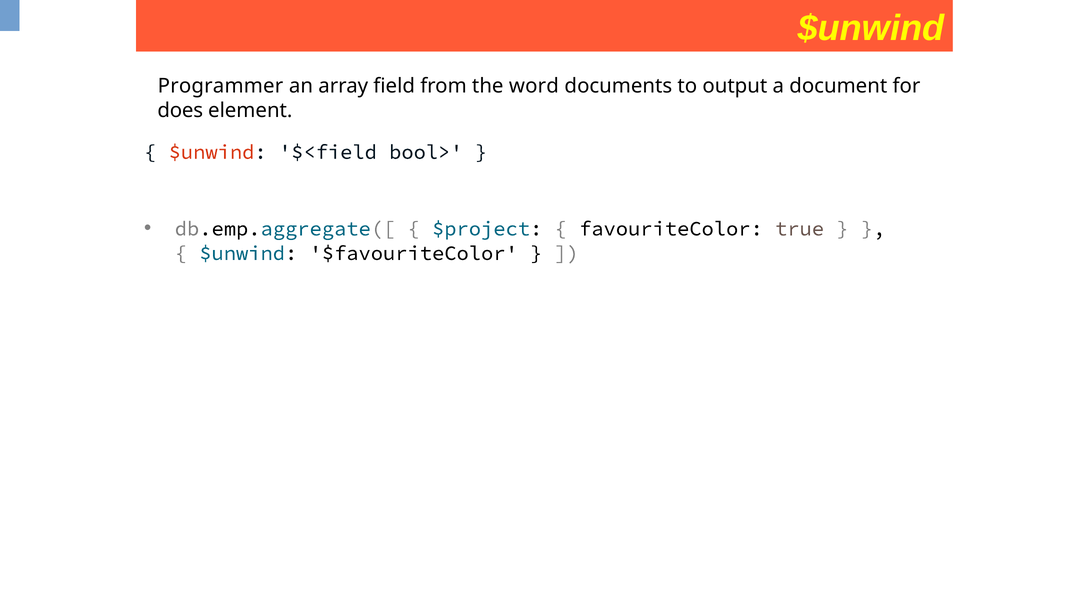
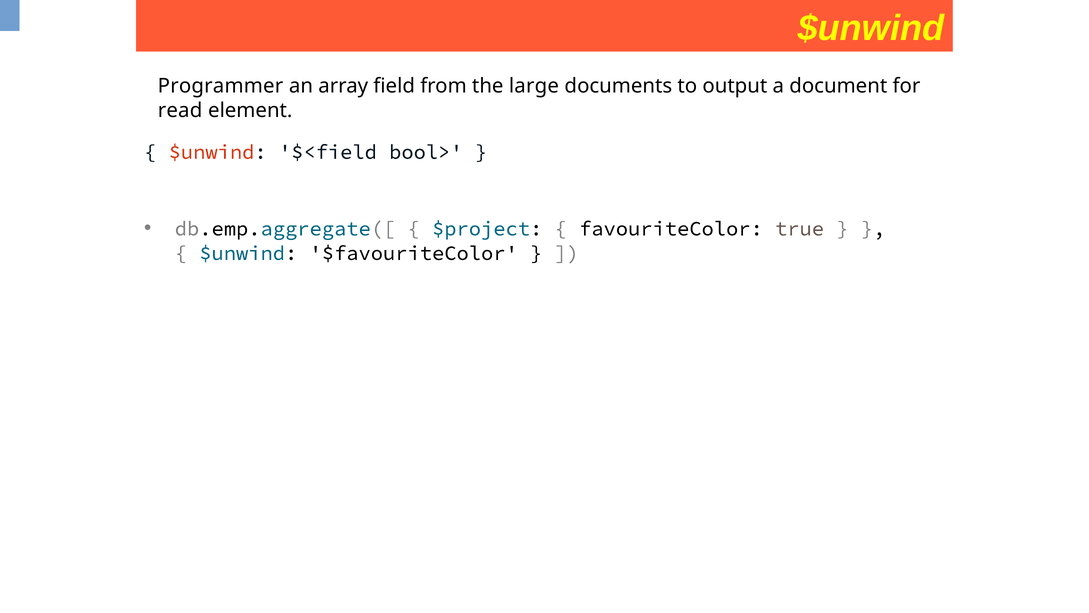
word: word -> large (534, 86)
does: does -> read (180, 110)
